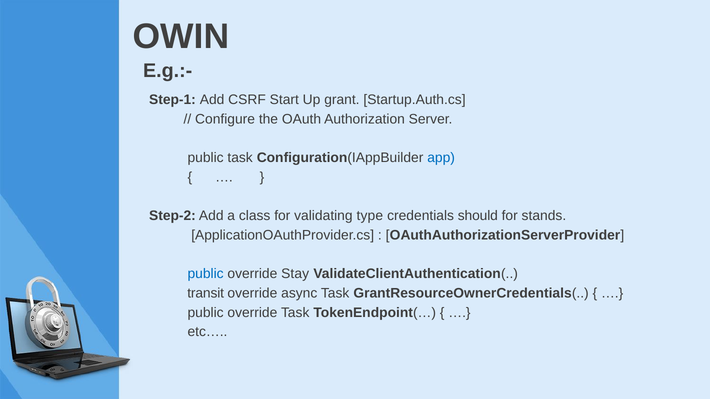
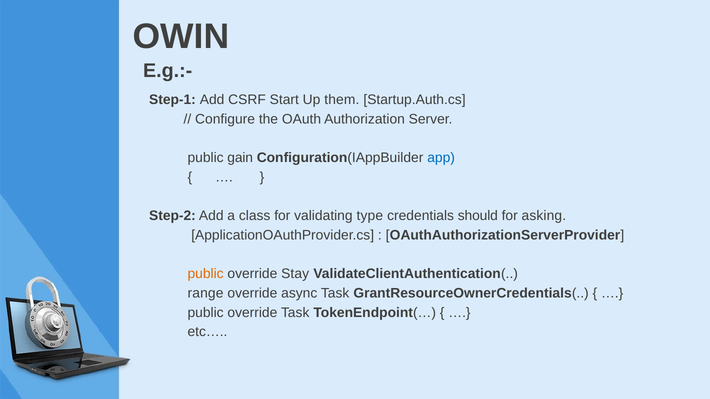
grant: grant -> them (342, 100)
public task: task -> gain (240, 158)
stands: stands -> asking (544, 216)
public colour: blue -> orange (206, 274)
transit: transit -> range (206, 293)
